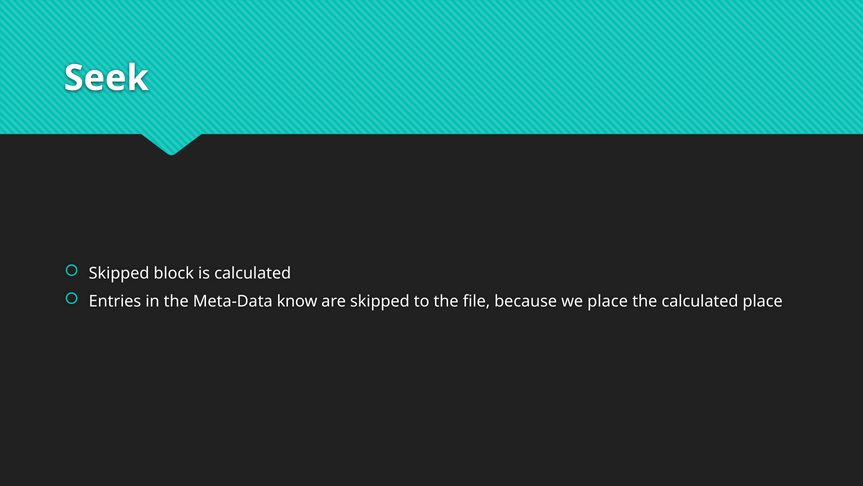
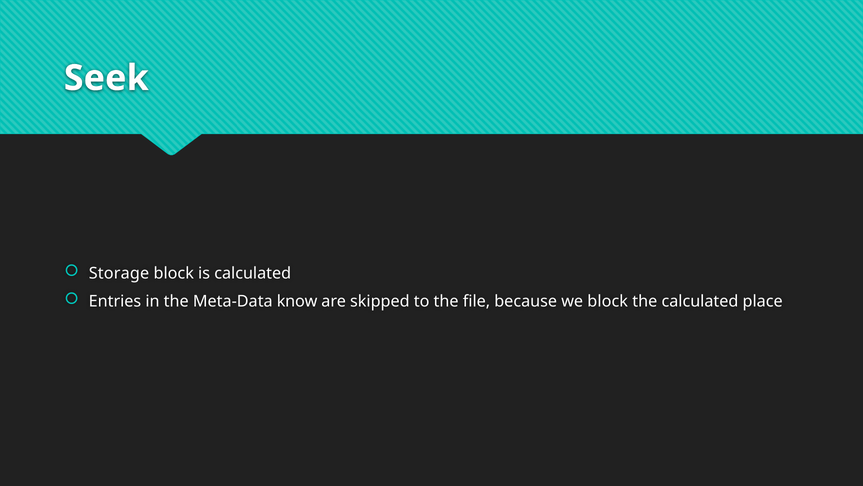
Skipped: Skipped -> Storage (119, 273)
we place: place -> block (608, 301)
